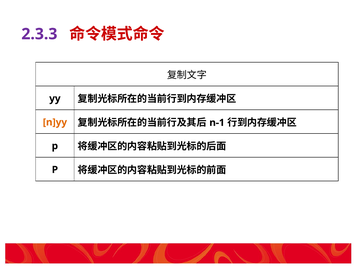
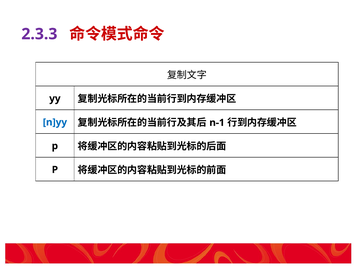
n]yy colour: orange -> blue (55, 122)
